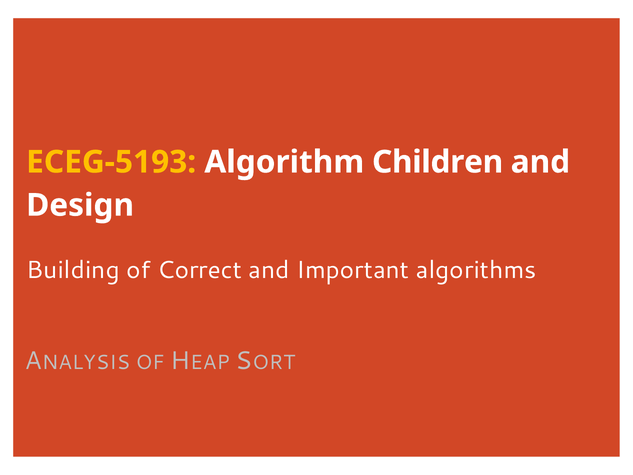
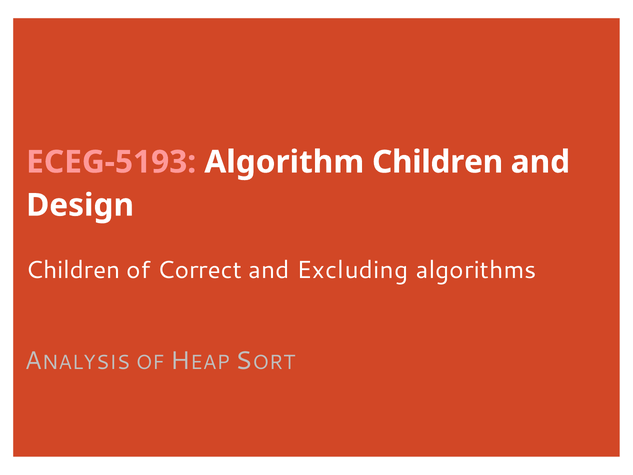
ECEG-5193 colour: yellow -> pink (111, 162)
Building: Building -> Children (73, 270)
Important: Important -> Excluding (353, 270)
